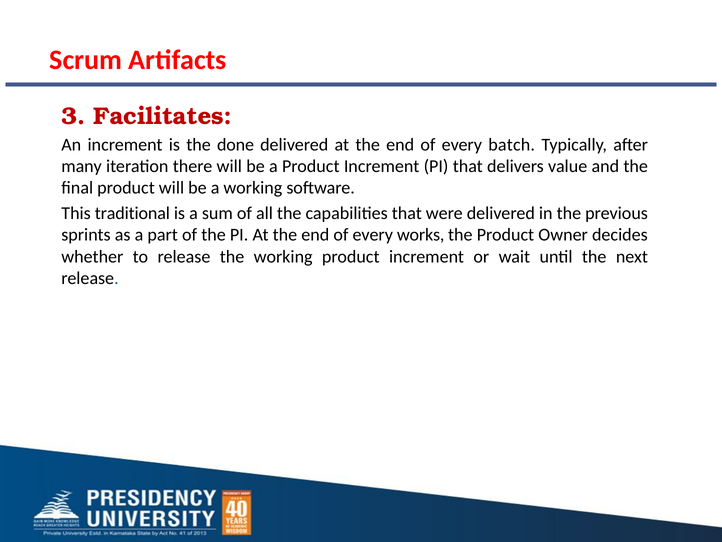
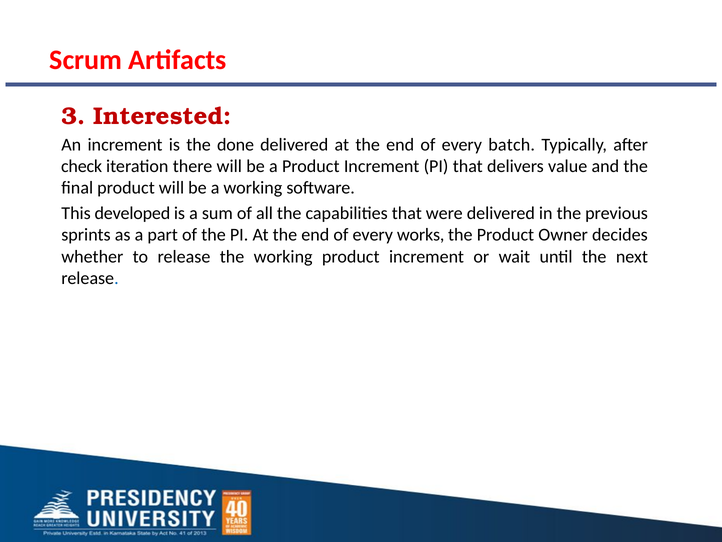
Facilitates: Facilitates -> Interested (162, 116)
many: many -> check (82, 166)
traditional: traditional -> developed (132, 213)
